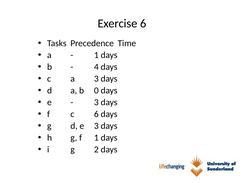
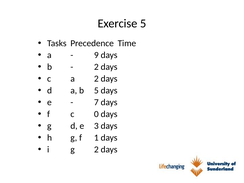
Exercise 6: 6 -> 5 (143, 23)
1: 1 -> 9 (96, 55)
4: 4 -> 2 (96, 67)
a 3: 3 -> 2 (96, 79)
b 0: 0 -> 5 (96, 90)
3: 3 -> 7 (96, 102)
c 6: 6 -> 0 (96, 114)
